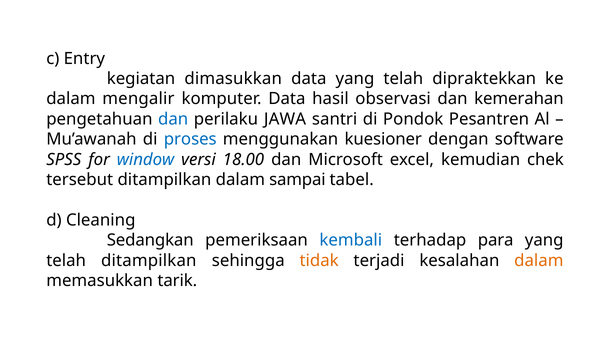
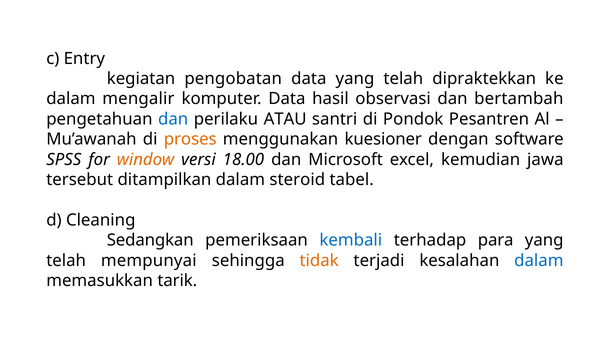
dimasukkan: dimasukkan -> pengobatan (233, 79)
kemerahan: kemerahan -> bertambah (519, 99)
JAWA: JAWA -> ATAU (285, 119)
proses colour: blue -> orange (190, 139)
window colour: blue -> orange (146, 159)
chek: chek -> jawa (545, 159)
sampai: sampai -> steroid (297, 179)
telah ditampilkan: ditampilkan -> mempunyai (149, 260)
dalam colour: orange -> blue (539, 260)
